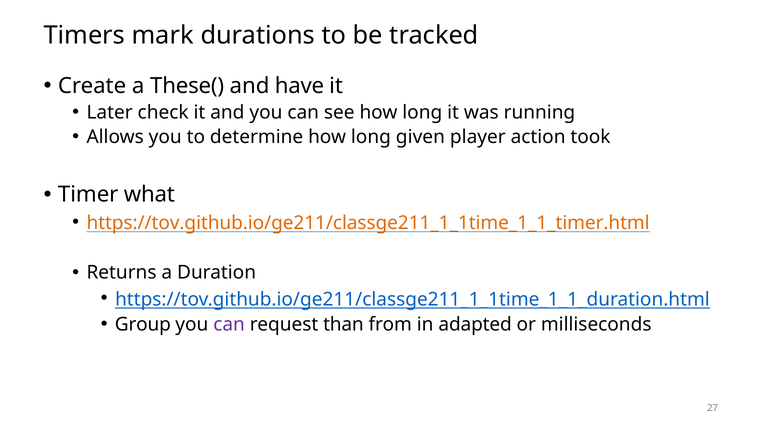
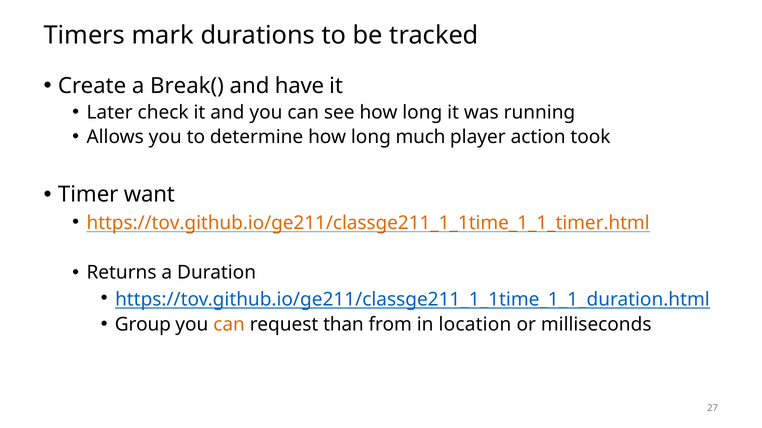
These(: These( -> Break( (187, 86)
given: given -> much (421, 137)
what: what -> want (149, 195)
can colour: purple -> orange (229, 325)
adapted: adapted -> location (475, 325)
